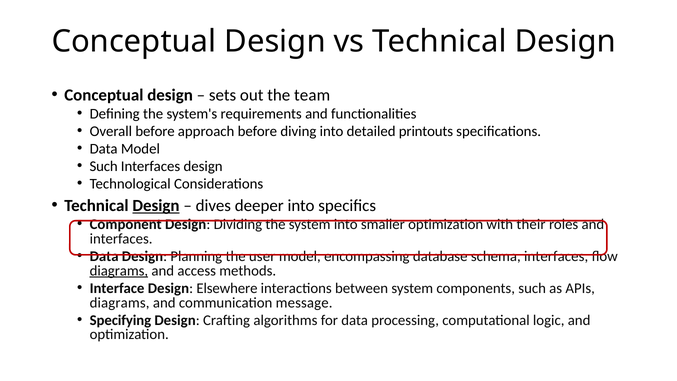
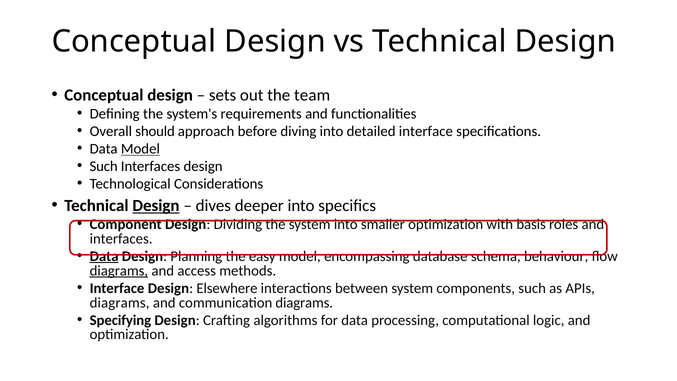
Overall before: before -> should (155, 131)
detailed printouts: printouts -> interface (426, 131)
Model underline: none -> present (140, 149)
their: their -> basis (531, 224)
Data underline: none -> present (104, 256)
user: user -> easy (262, 256)
schema interfaces: interfaces -> behaviour (556, 256)
communication message: message -> diagrams (304, 302)
